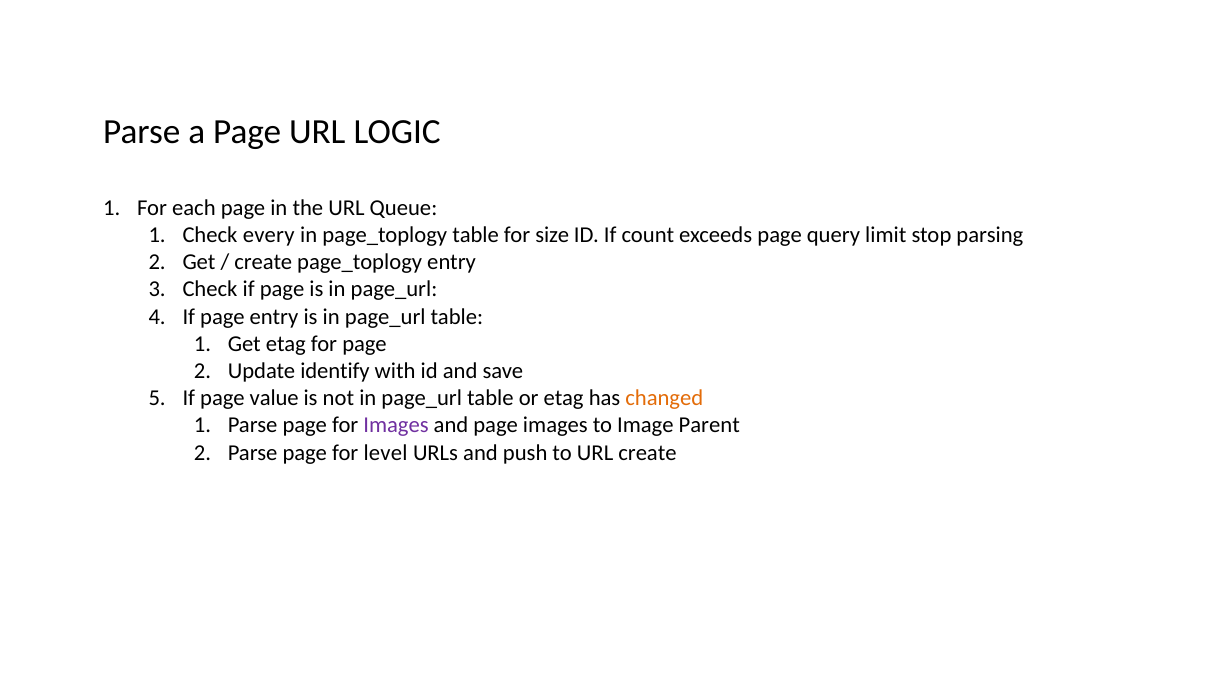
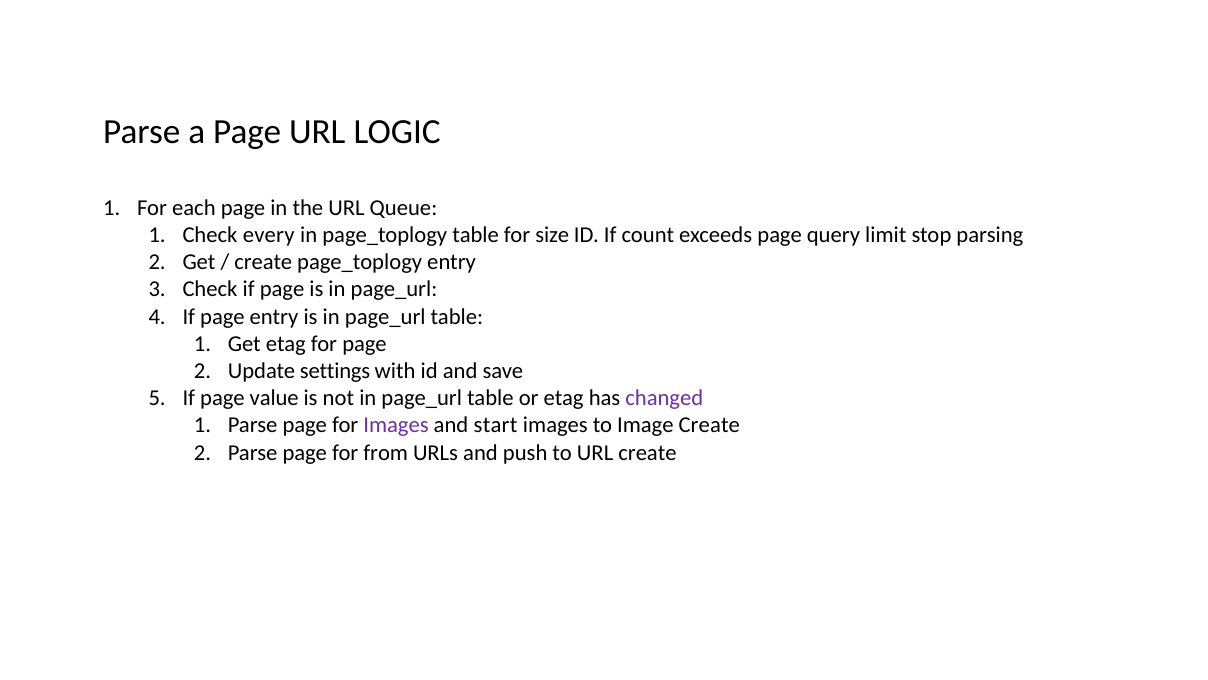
identify: identify -> settings (335, 371)
changed colour: orange -> purple (664, 398)
and page: page -> start (496, 425)
Image Parent: Parent -> Create (709, 425)
level: level -> from (386, 452)
